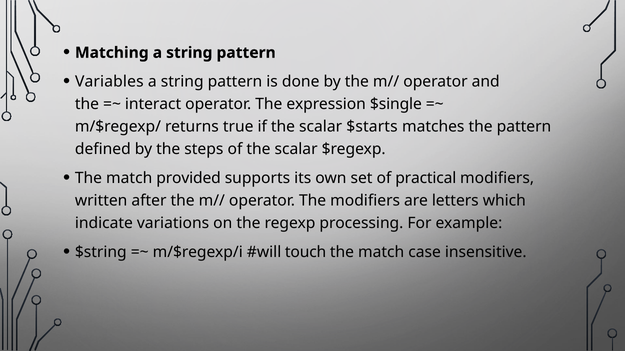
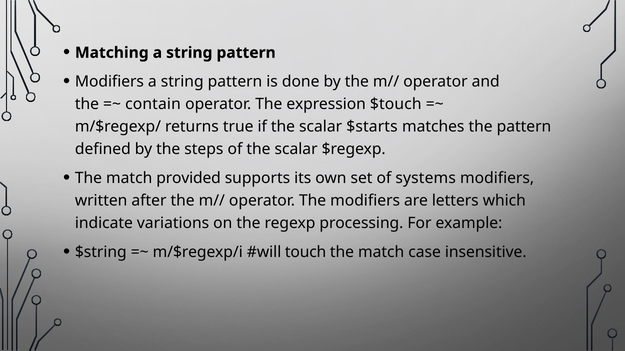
Variables: Variables -> Modifiers (109, 82)
interact: interact -> contain (153, 104)
$single: $single -> $touch (396, 104)
practical: practical -> systems (426, 178)
